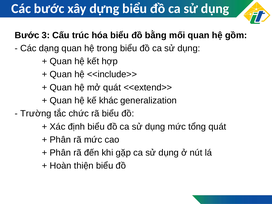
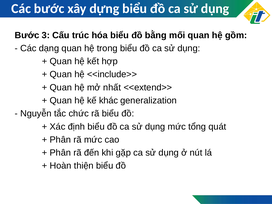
mở quát: quát -> nhất (112, 87)
Trường: Trường -> Nguyễn (36, 114)
